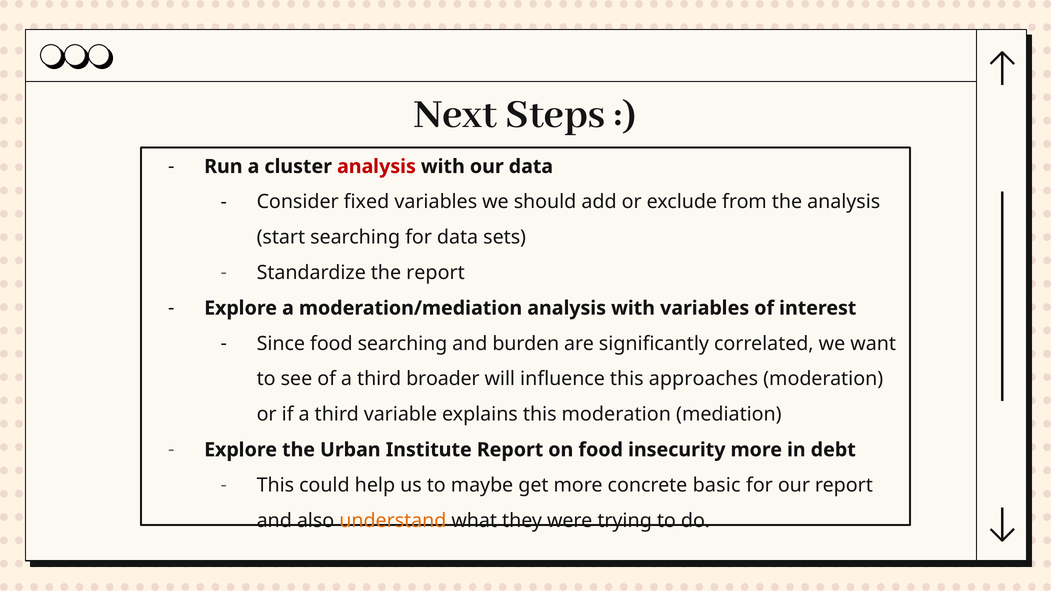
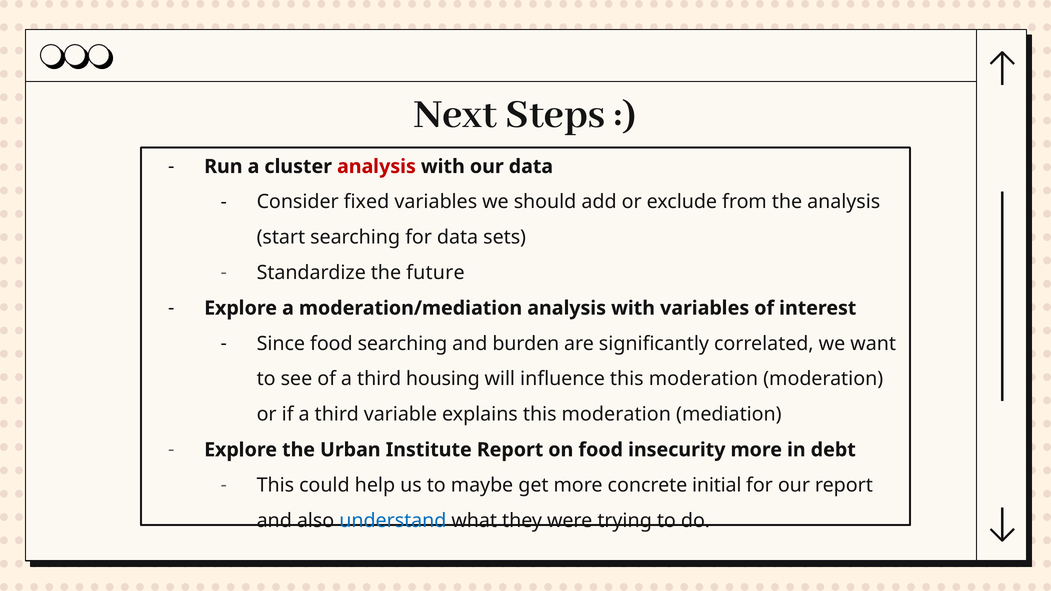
the report: report -> future (435, 273)
broader: broader -> housing (443, 379)
influence this approaches: approaches -> moderation (703, 379)
basic: basic -> initial (717, 485)
understand colour: orange -> blue (393, 521)
